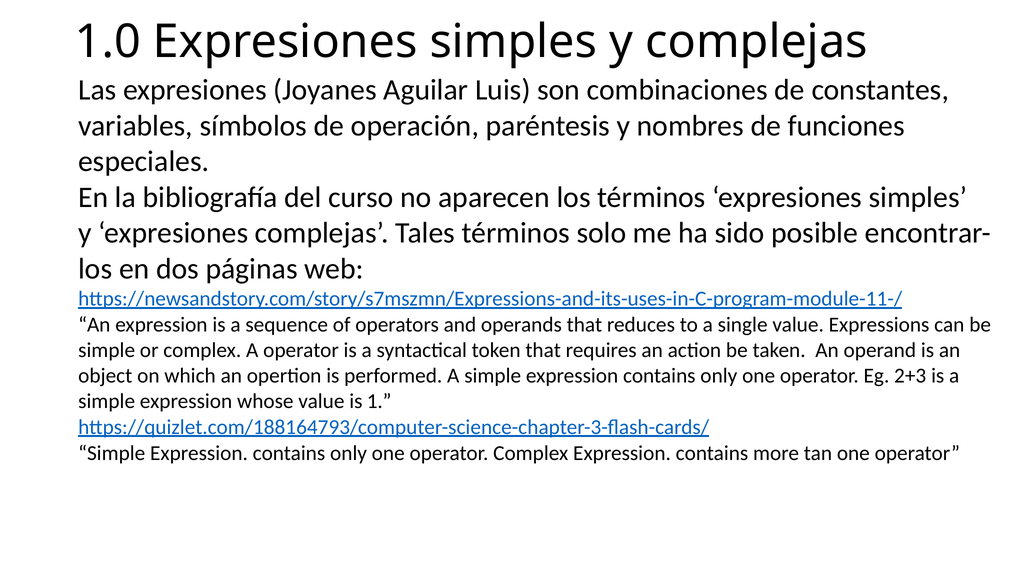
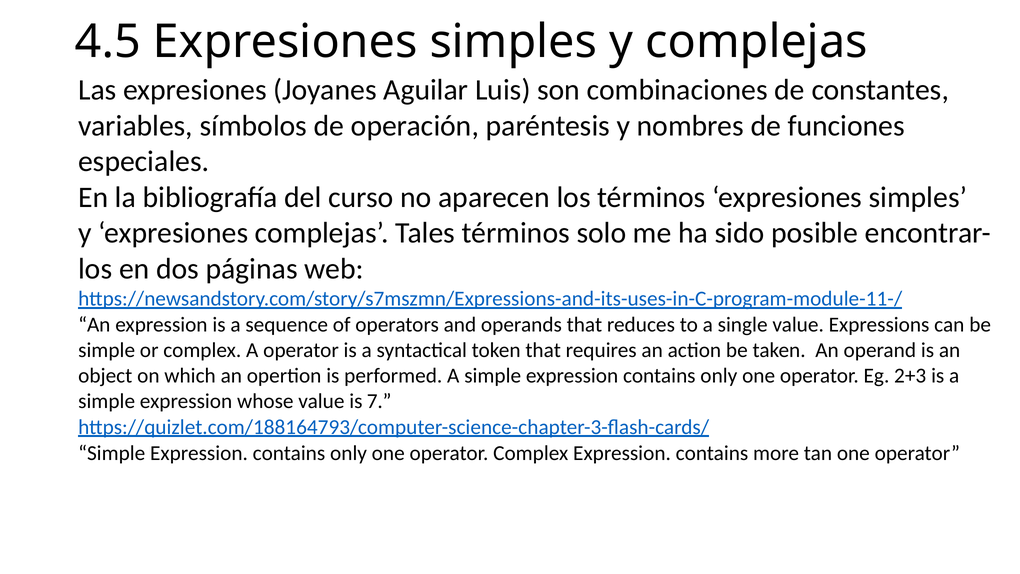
1.0: 1.0 -> 4.5 (108, 42)
1: 1 -> 7 (379, 401)
